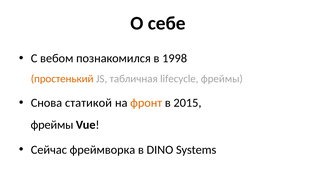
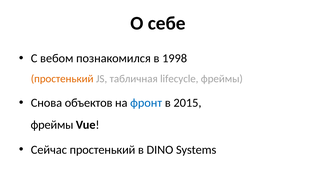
статикой: статикой -> объектов (89, 103)
фронт colour: orange -> blue (146, 103)
Сейчас фреймворка: фреймворка -> простенький (102, 150)
